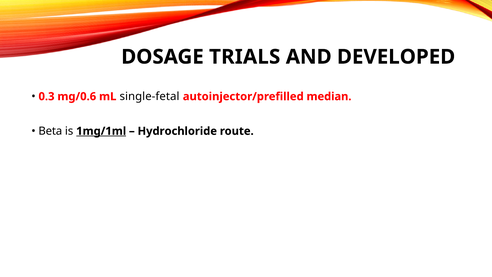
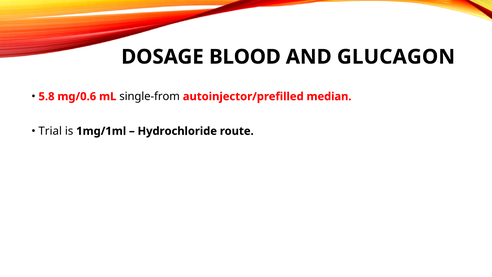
TRIALS: TRIALS -> BLOOD (245, 57)
DEVELOPED: DEVELOPED -> GLUCAGON (396, 57)
0.3: 0.3 -> 5.8 (47, 96)
single-fetal: single-fetal -> single-from (150, 96)
Beta: Beta -> Trial (50, 131)
1mg/1ml underline: present -> none (101, 131)
